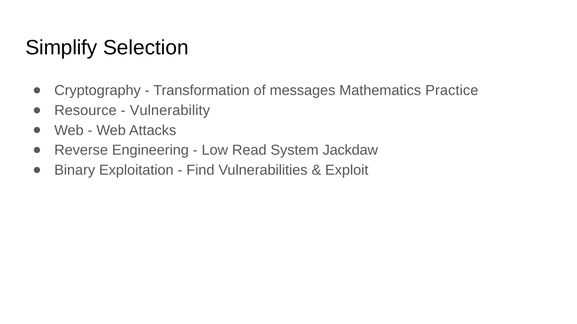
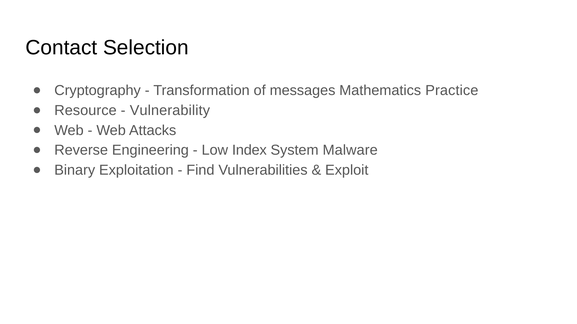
Simplify: Simplify -> Contact (61, 48)
Read: Read -> Index (249, 150)
Jackdaw: Jackdaw -> Malware (350, 150)
